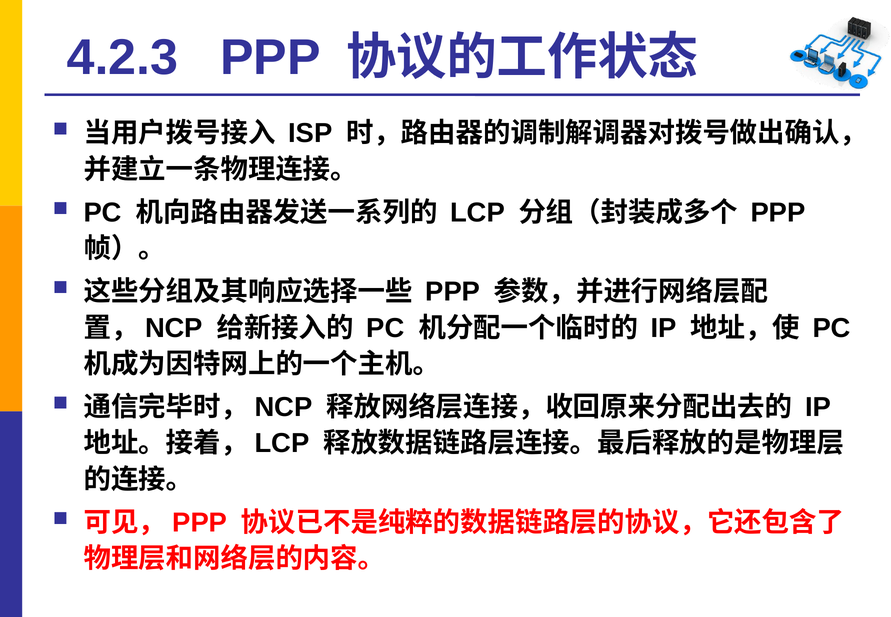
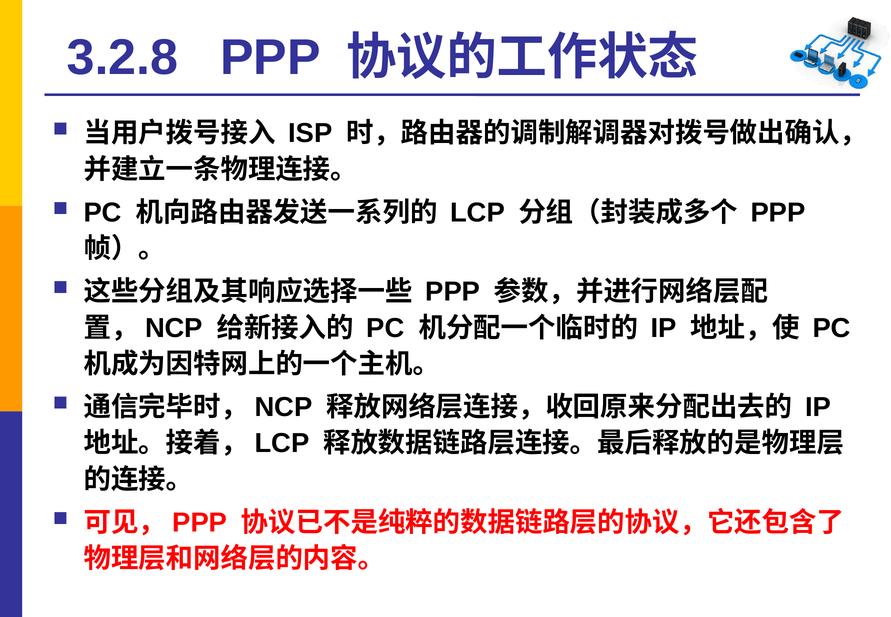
4.2.3: 4.2.3 -> 3.2.8 (122, 57)
